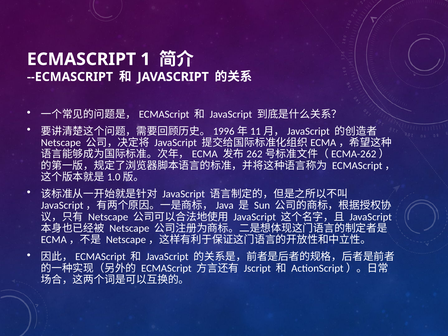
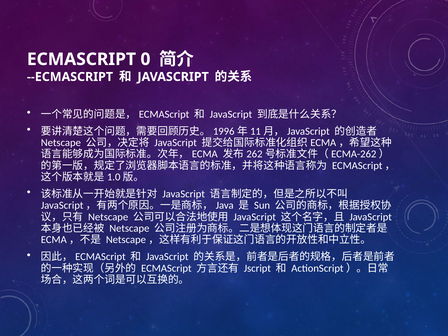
1: 1 -> 0 (145, 59)
